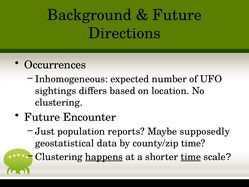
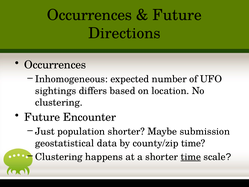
Background: Background -> Occurrences (89, 15)
population reports: reports -> shorter (126, 131)
supposedly: supposedly -> submission (205, 131)
happens underline: present -> none (104, 157)
